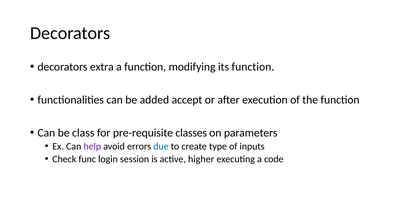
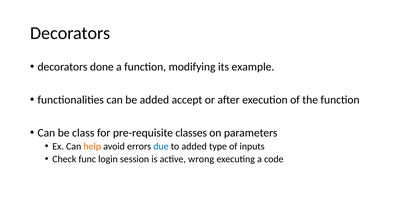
extra: extra -> done (102, 67)
its function: function -> example (253, 67)
help colour: purple -> orange (92, 147)
to create: create -> added (194, 147)
higher: higher -> wrong (201, 159)
